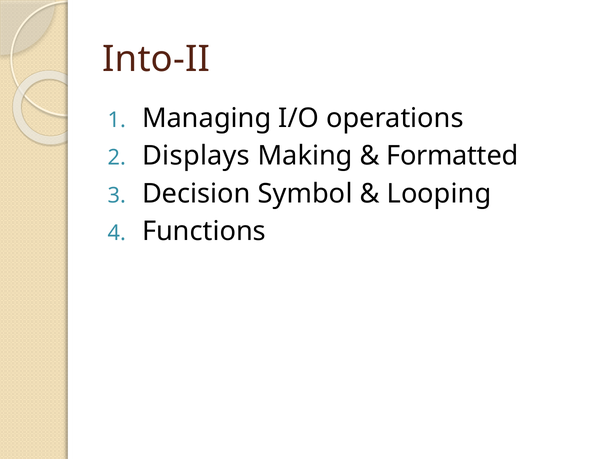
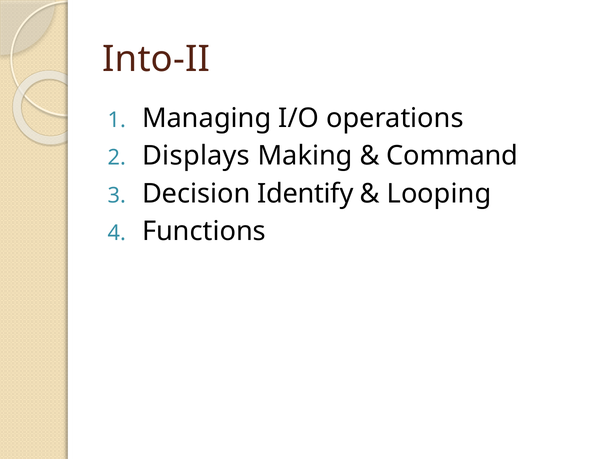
Formatted: Formatted -> Command (452, 156)
Symbol: Symbol -> Identify (305, 194)
